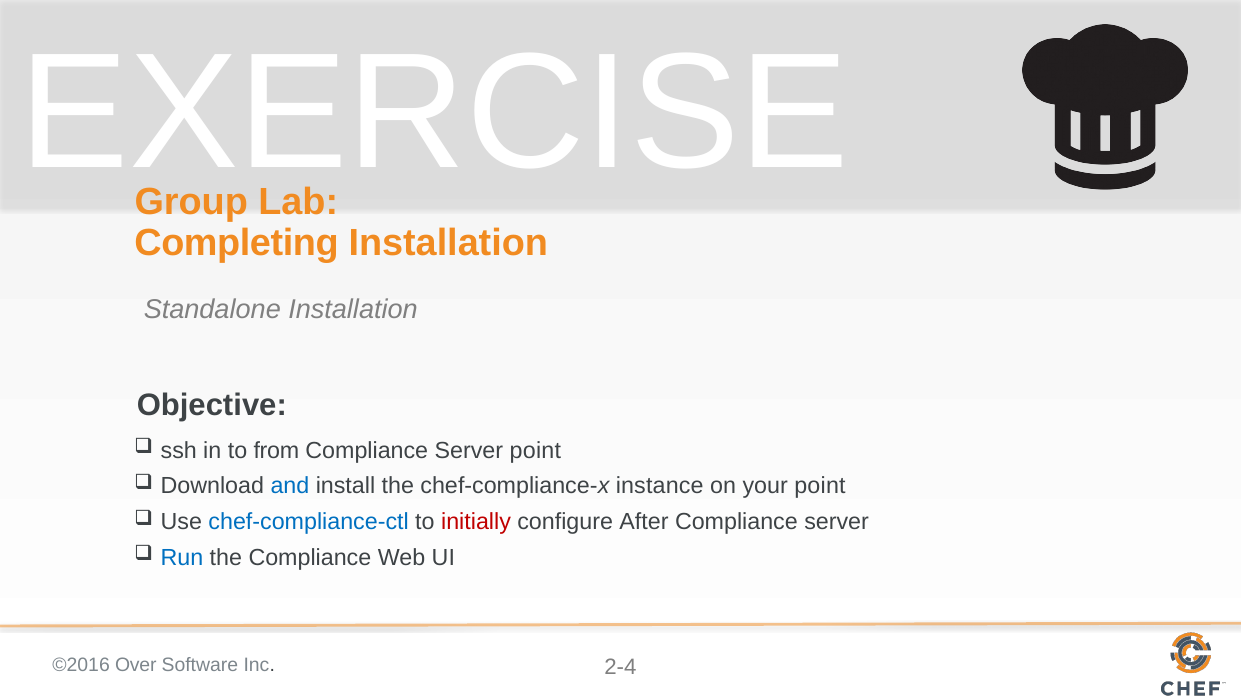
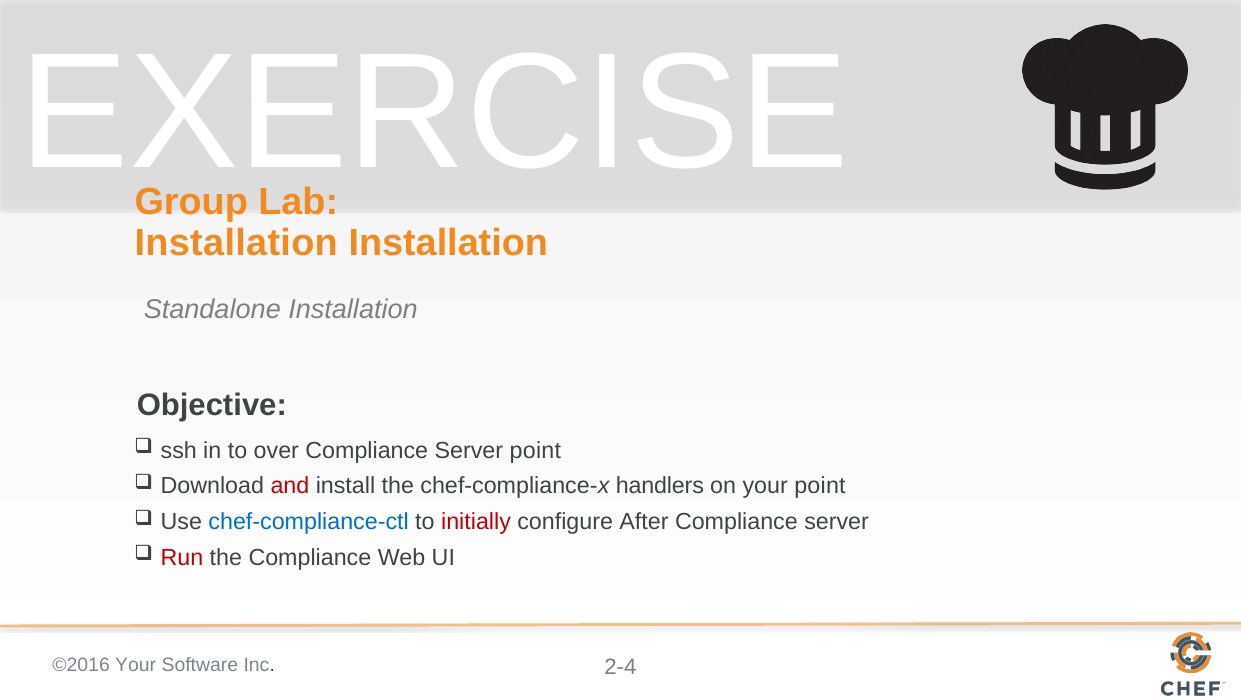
Completing: Completing -> Installation (236, 243)
from: from -> over (276, 450)
and colour: blue -> red (290, 486)
instance: instance -> handlers (660, 486)
Run colour: blue -> red (182, 557)
Over: Over -> Your (136, 666)
